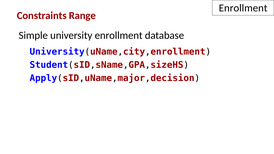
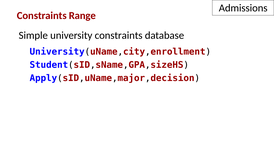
Enrollment: Enrollment -> Admissions (243, 8)
university enrollment: enrollment -> constraints (119, 35)
